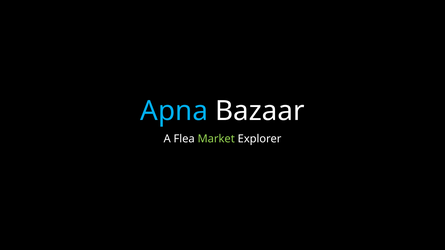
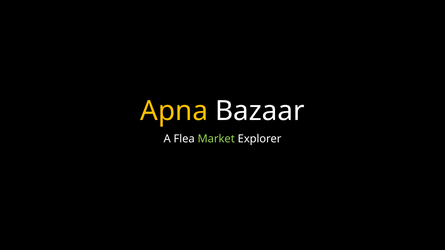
Apna colour: light blue -> yellow (174, 111)
